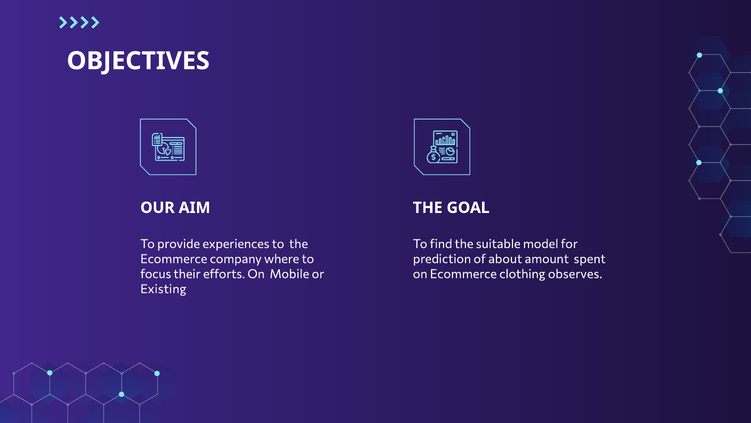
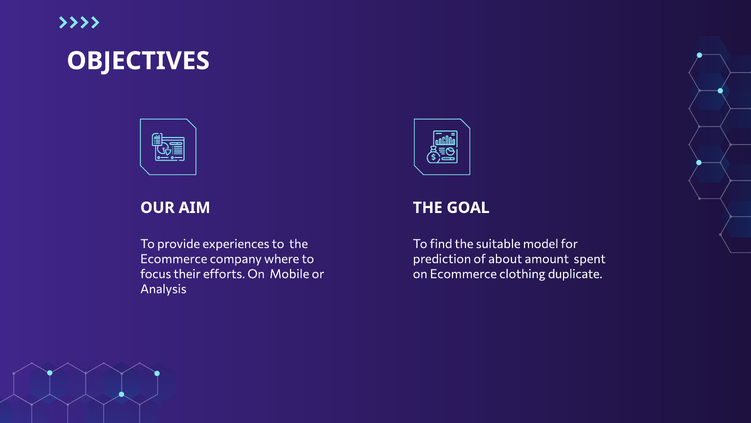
observes: observes -> duplicate (575, 274)
Existing: Existing -> Analysis (163, 289)
